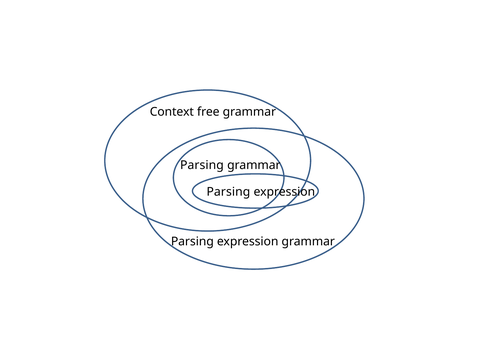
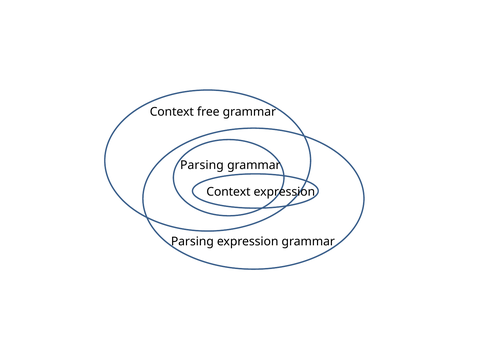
Parsing: Parsing -> Context (228, 192)
